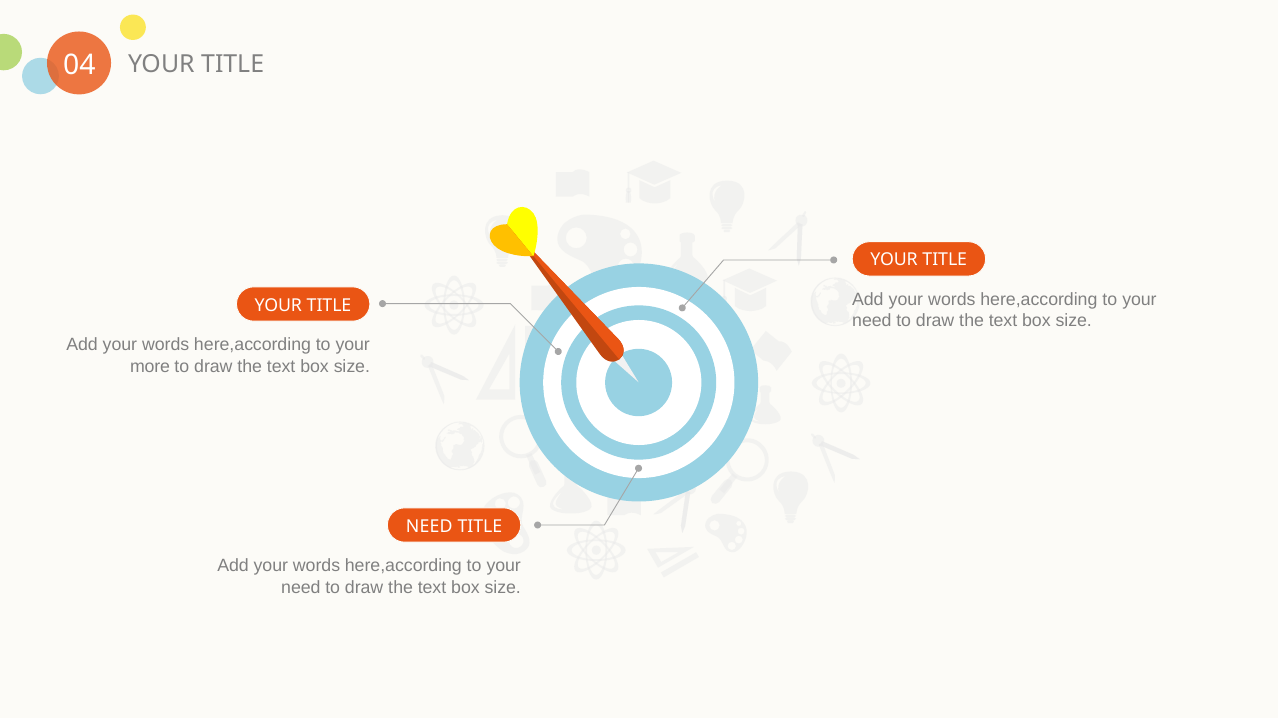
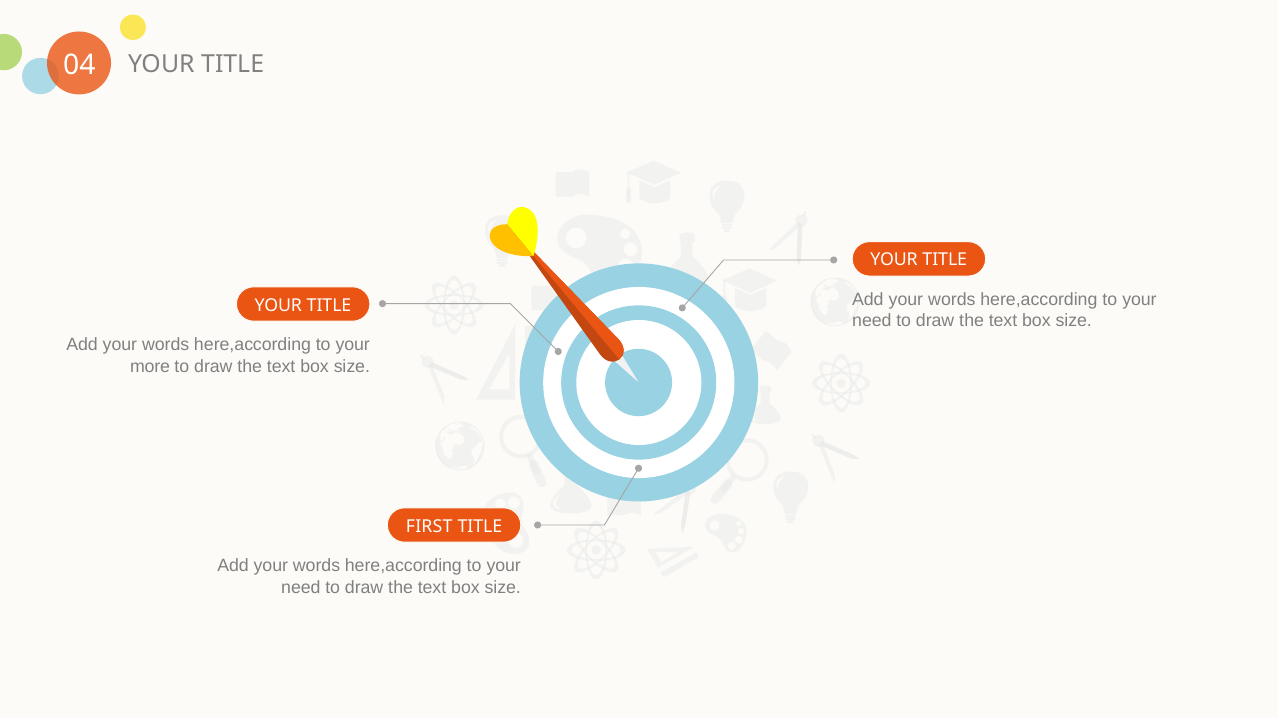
NEED: NEED -> FIRST (429, 527)
